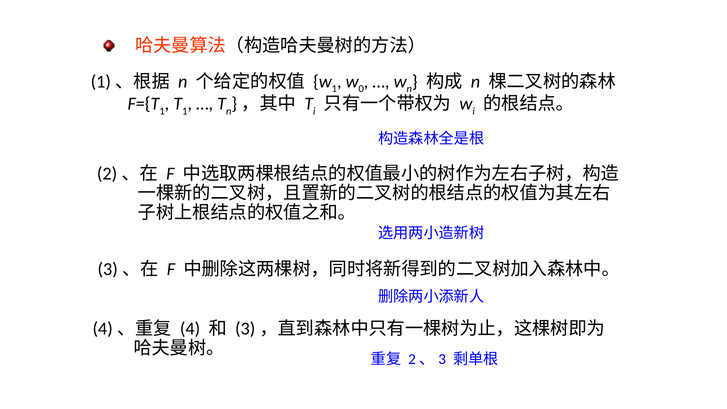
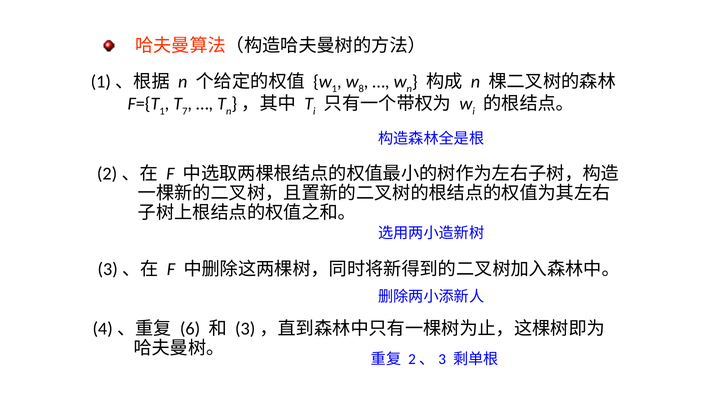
0: 0 -> 8 (361, 89)
1: 1 -> 7 (185, 111)
4: 4 -> 6 (190, 329)
